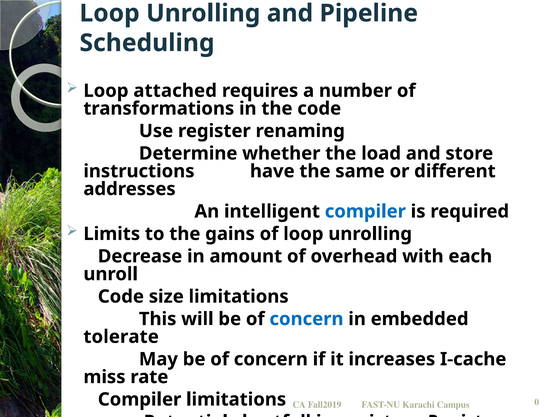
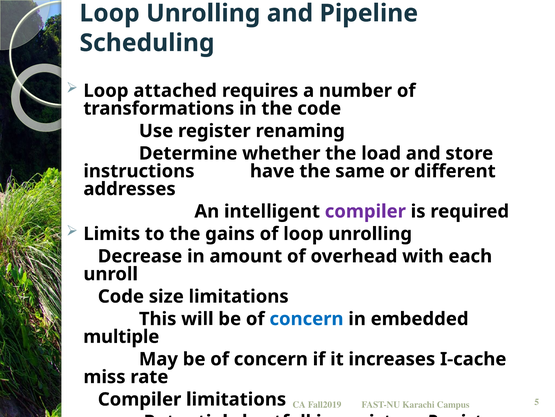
compiler colour: blue -> purple (365, 211)
tolerate: tolerate -> multiple (121, 336)
0: 0 -> 5 (537, 402)
